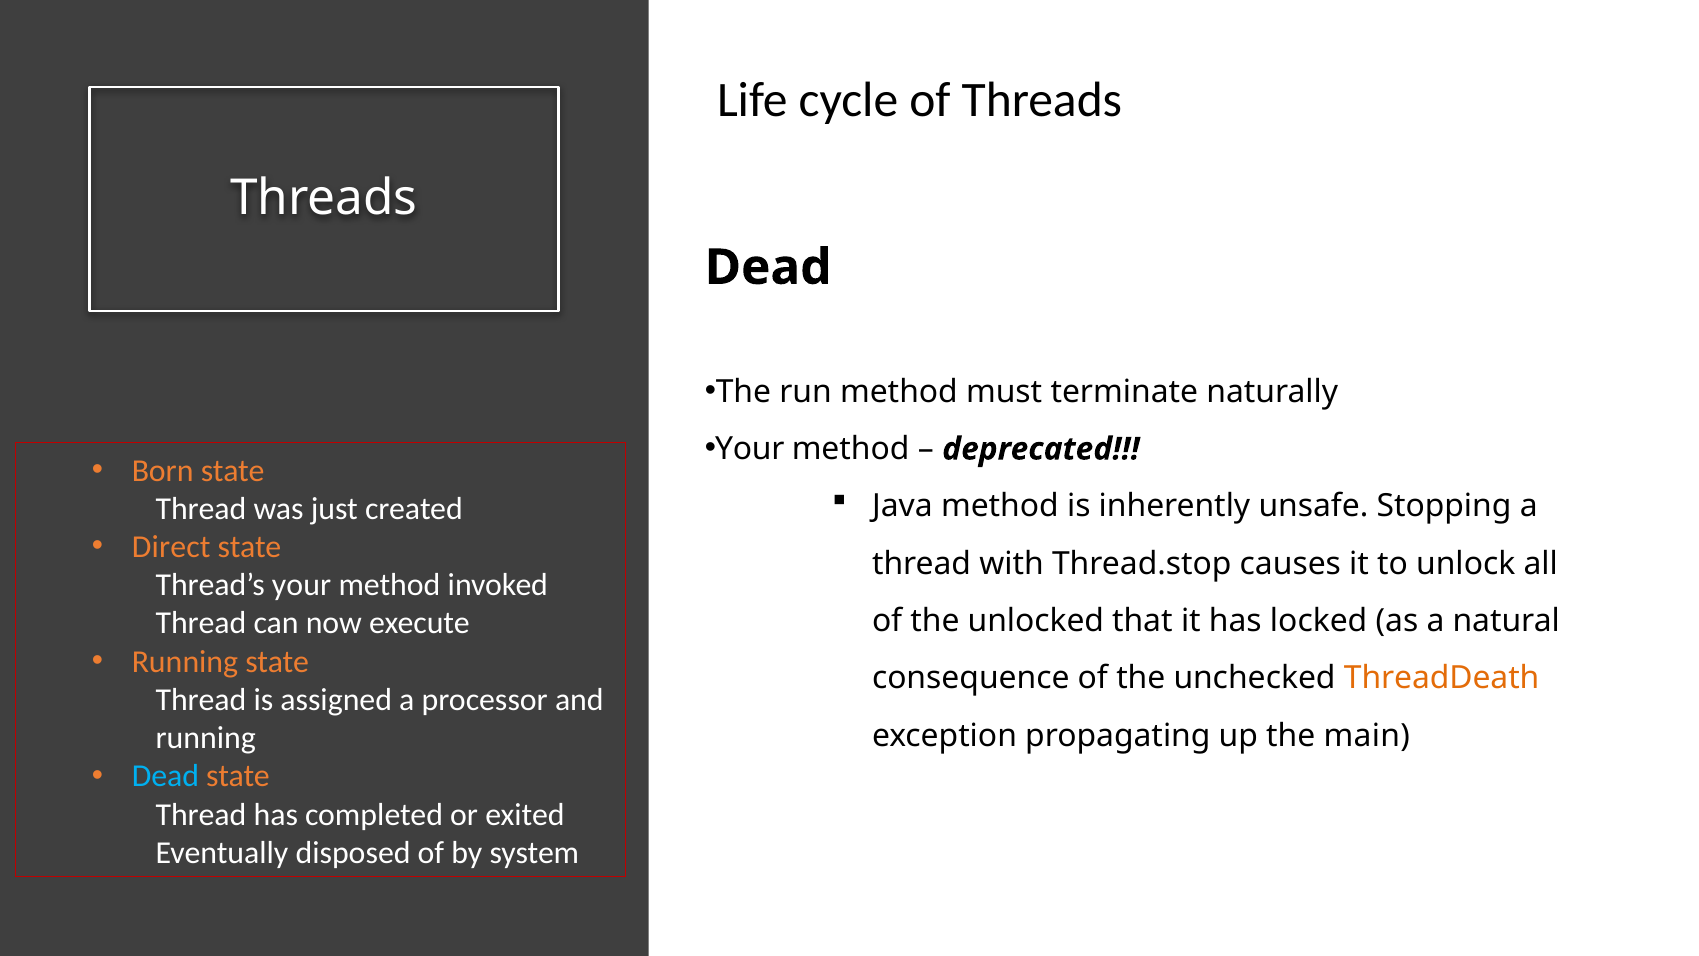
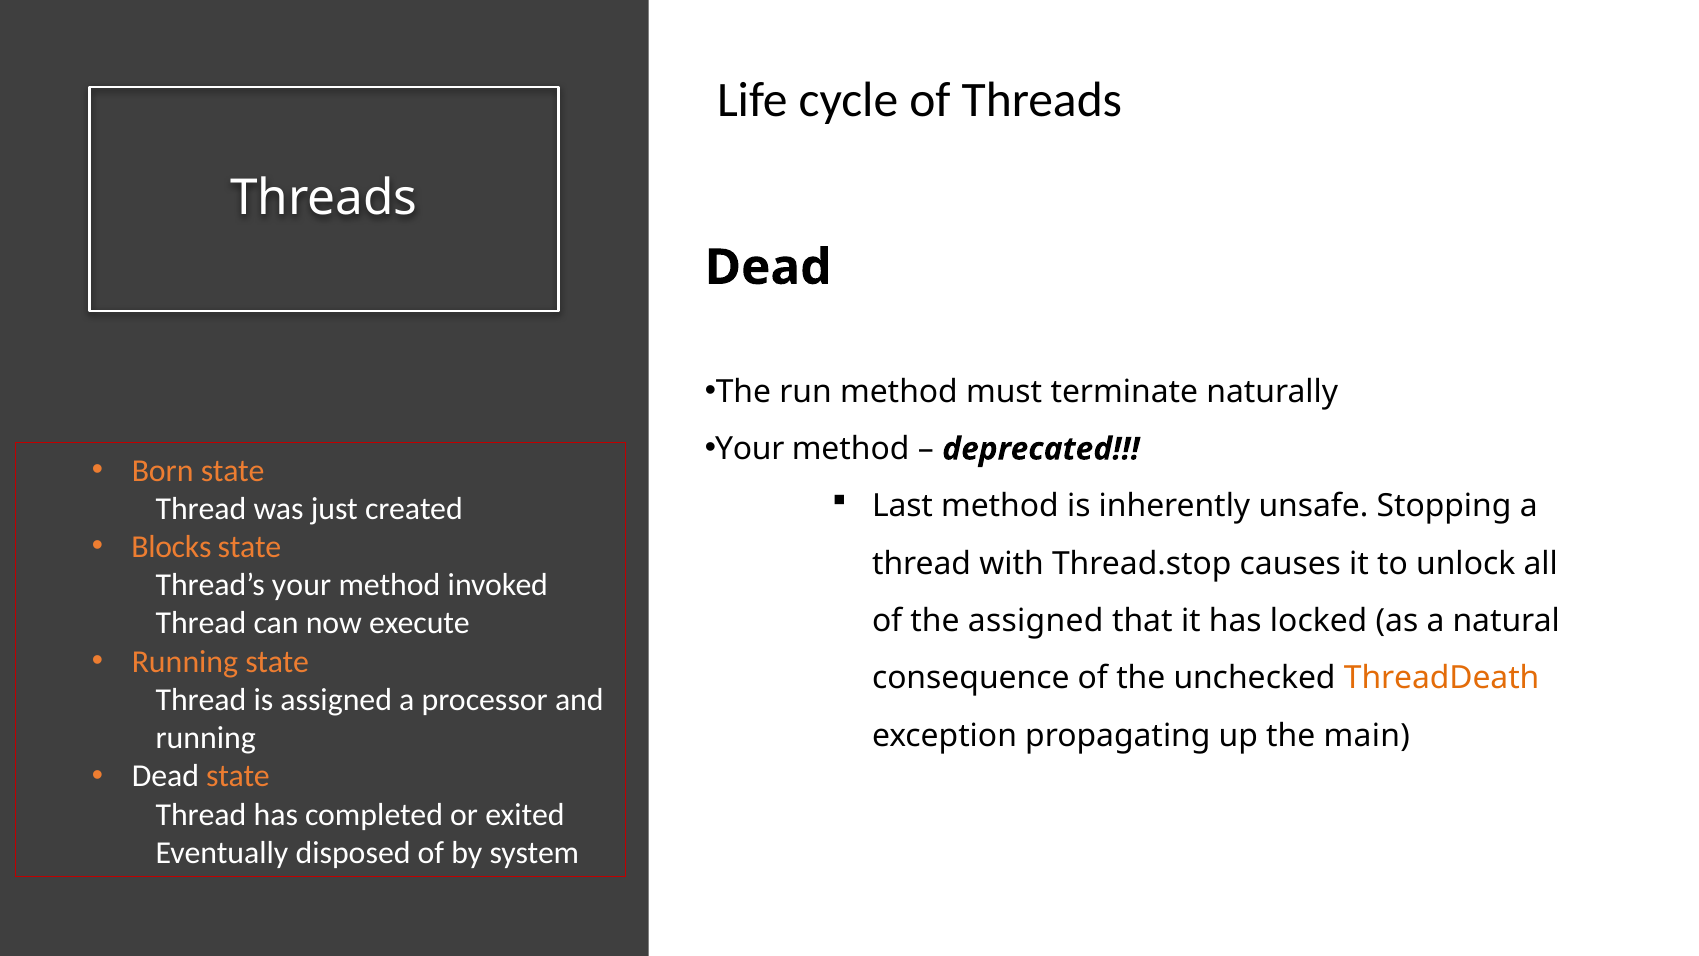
Java: Java -> Last (902, 506)
Direct: Direct -> Blocks (171, 547)
the unlocked: unlocked -> assigned (1036, 621)
Dead colour: light blue -> white (165, 776)
